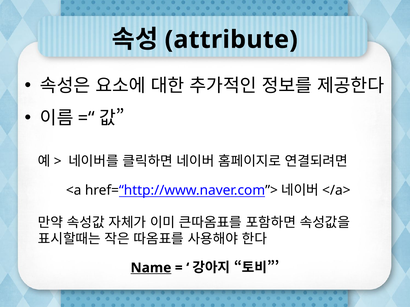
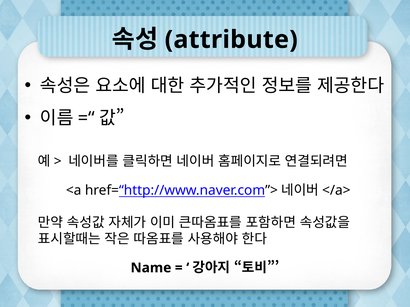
Name underline: present -> none (151, 268)
